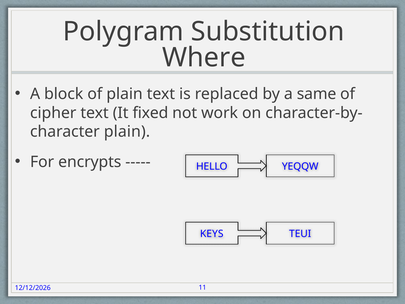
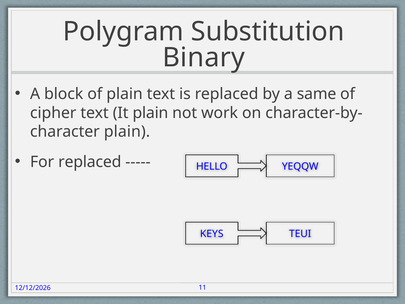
Where: Where -> Binary (204, 57)
It fixed: fixed -> plain (150, 113)
For encrypts: encrypts -> replaced (90, 162)
